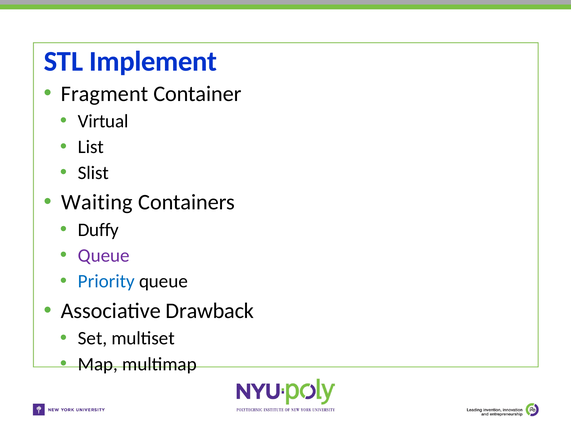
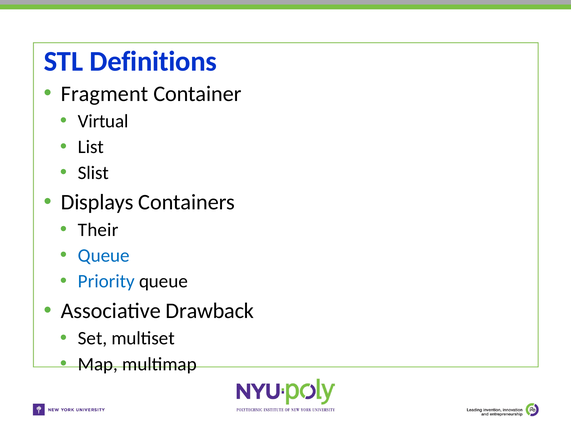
Implement: Implement -> Definitions (153, 61)
Waiting: Waiting -> Displays (97, 202)
Duffy: Duffy -> Their (98, 230)
Queue colour: purple -> blue (104, 256)
